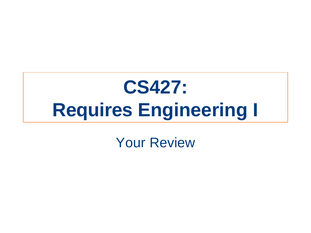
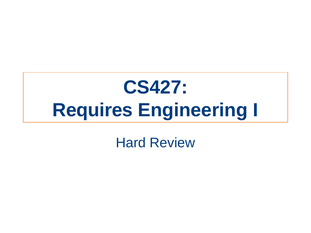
Your: Your -> Hard (131, 143)
